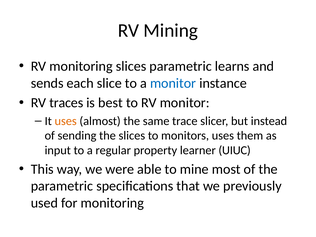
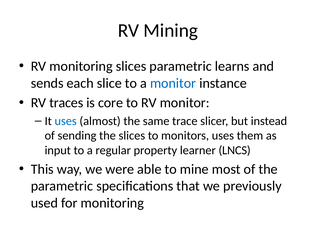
best: best -> core (111, 103)
uses colour: orange -> blue (66, 121)
UIUC: UIUC -> LNCS (235, 150)
